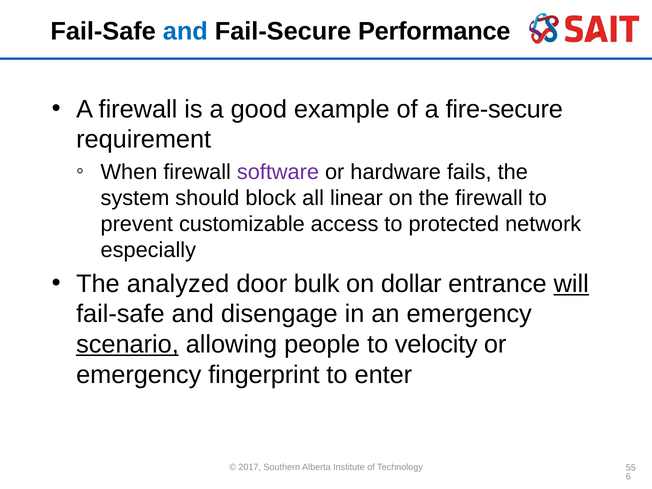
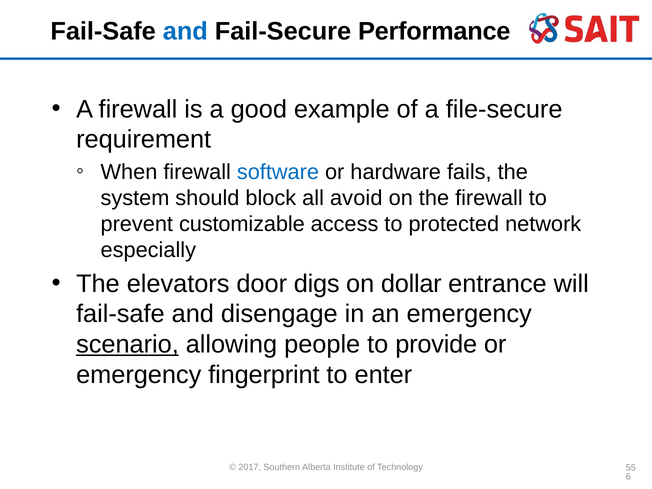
fire-secure: fire-secure -> file-secure (504, 109)
software colour: purple -> blue (278, 172)
linear: linear -> avoid (356, 198)
analyzed: analyzed -> elevators (178, 284)
bulk: bulk -> digs (317, 284)
will underline: present -> none (571, 284)
velocity: velocity -> provide (436, 344)
